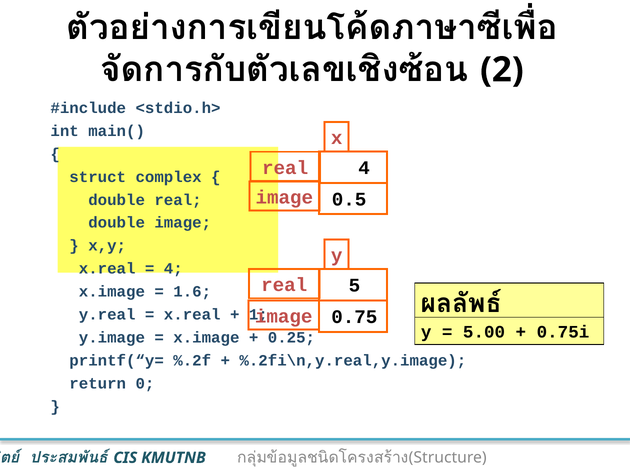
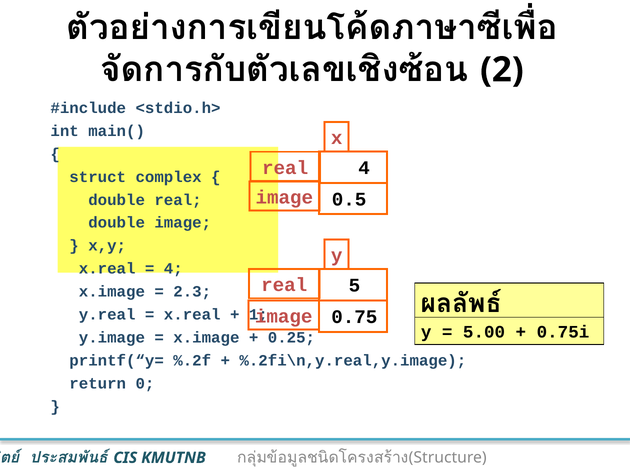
1.6: 1.6 -> 2.3 (192, 292)
